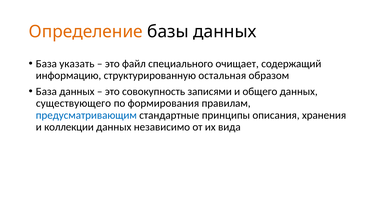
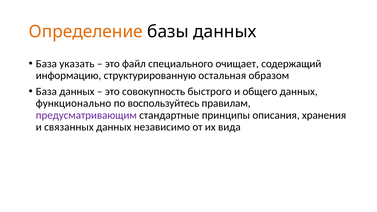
записями: записями -> быстрого (210, 91)
существующего: существующего -> функционально (73, 103)
формирования: формирования -> воспользуйтесь (163, 103)
предусматривающим colour: blue -> purple (86, 115)
коллекции: коллекции -> связанных (69, 127)
